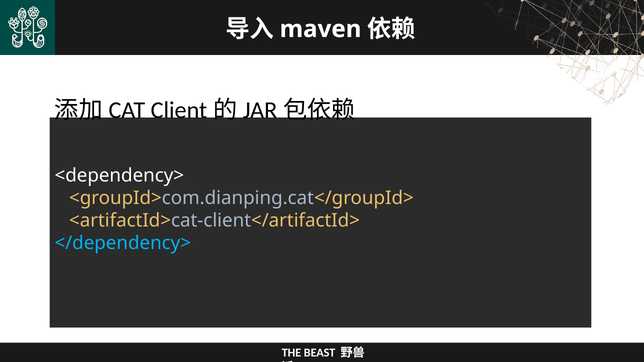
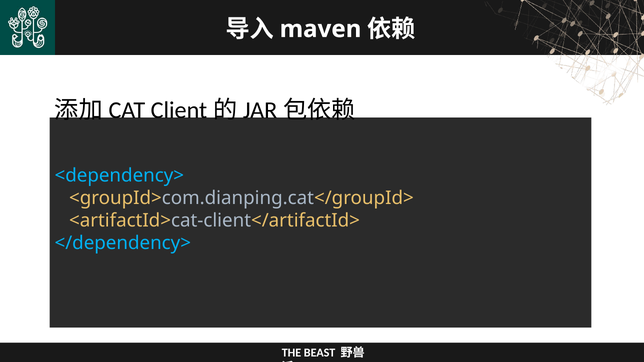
<dependency> colour: white -> light blue (119, 176)
